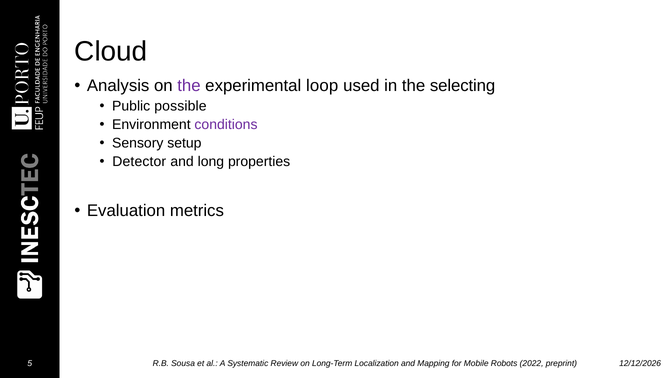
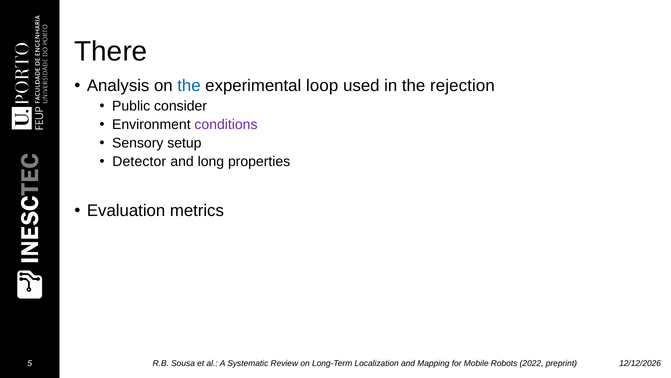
Cloud: Cloud -> There (111, 52)
the colour: purple -> blue (189, 86)
selecting: selecting -> rejection (462, 86)
possible: possible -> consider (181, 106)
